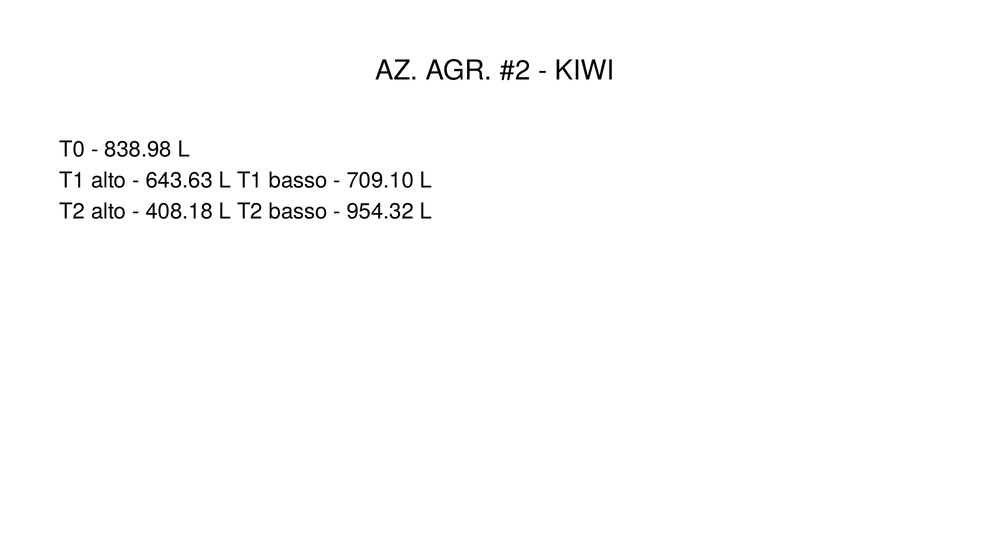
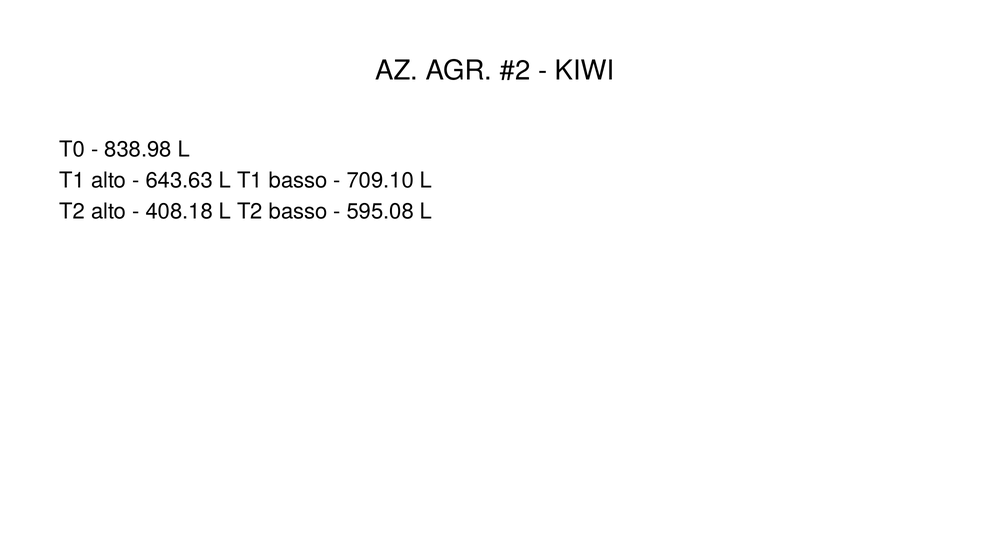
954.32: 954.32 -> 595.08 (380, 211)
